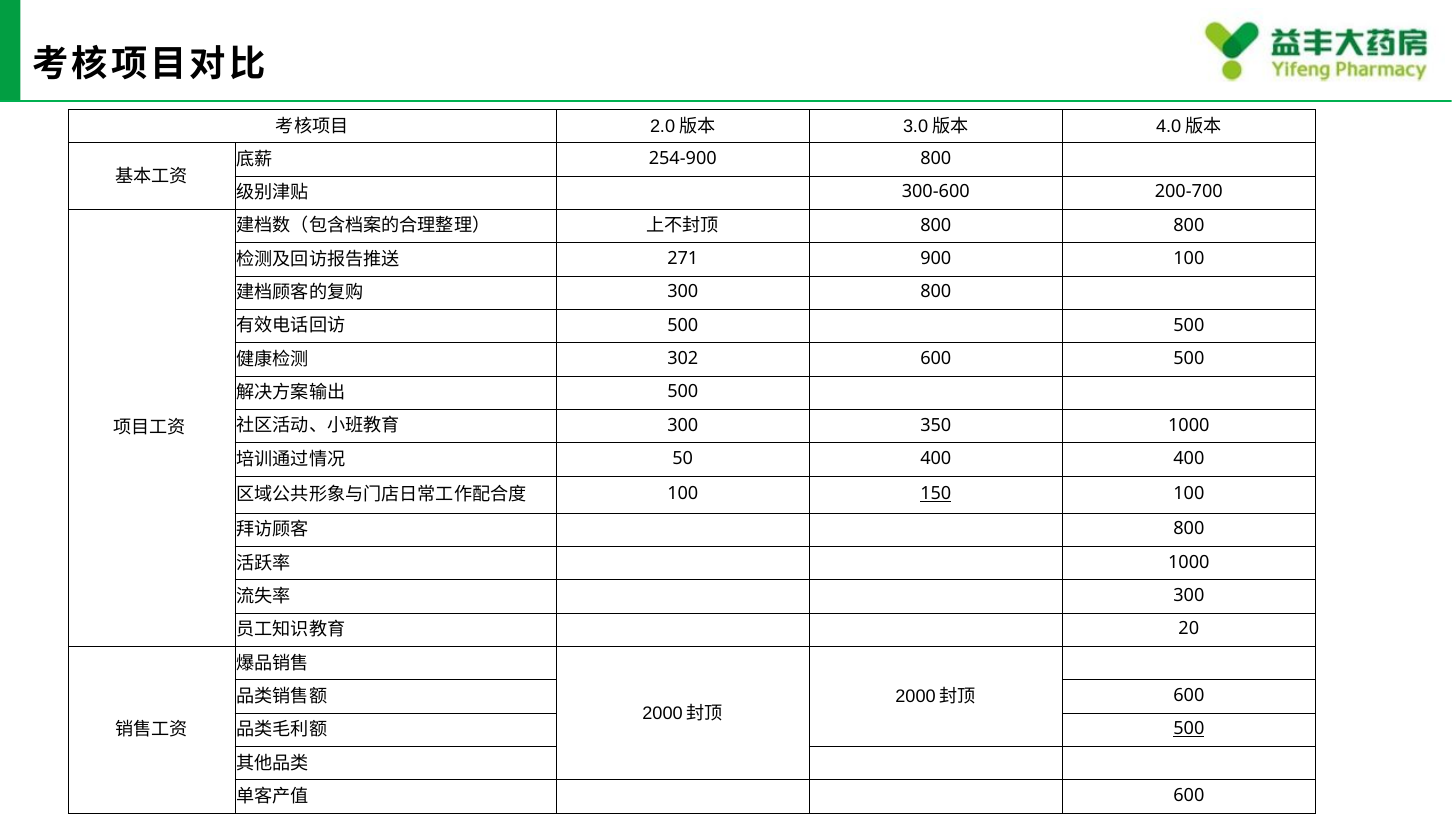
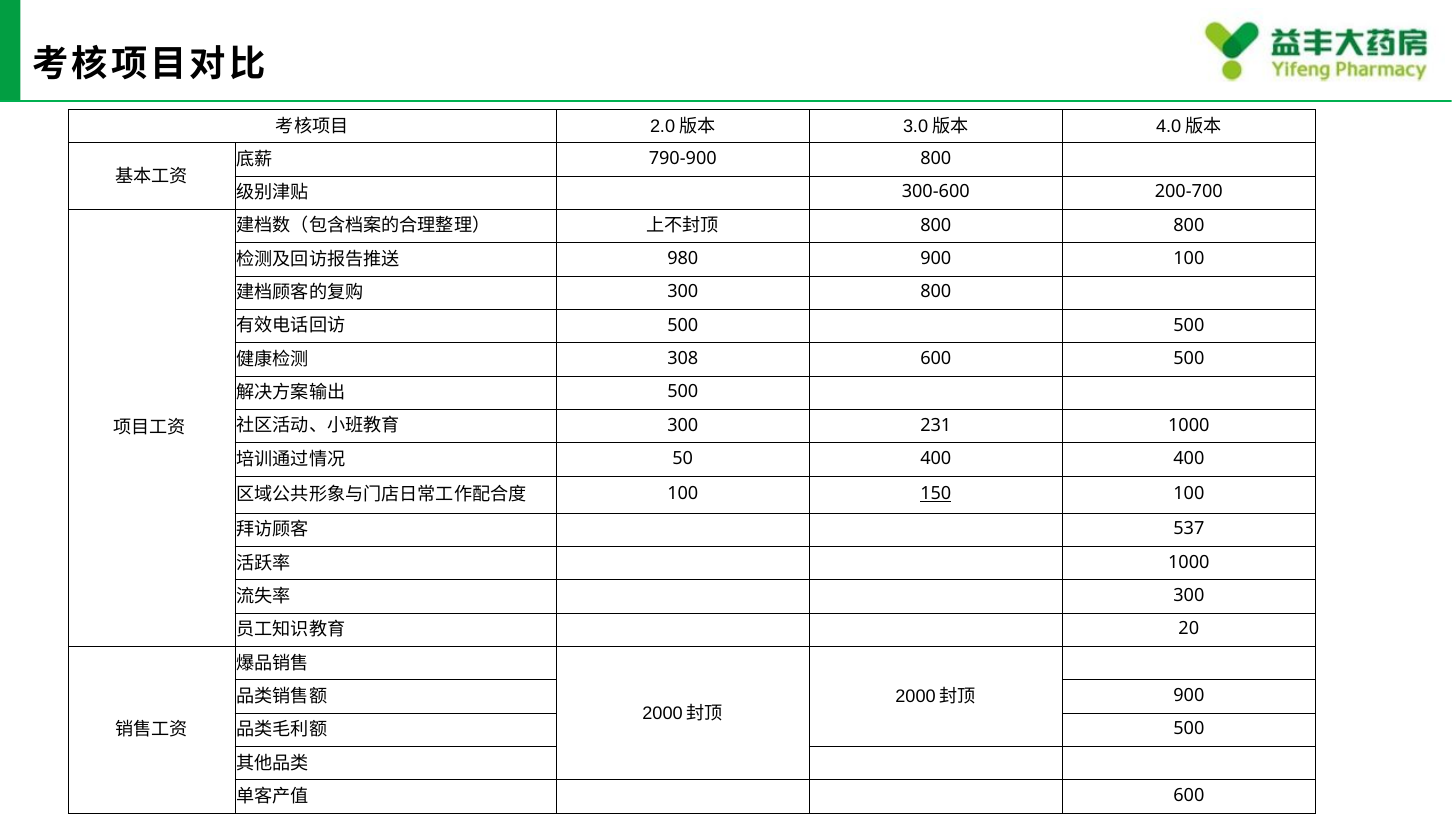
254-900: 254-900 -> 790-900 (683, 158)
271: 271 -> 980 (683, 258)
302: 302 -> 308 (683, 358)
350: 350 -> 231 (936, 425)
800: 800 -> 537 (1189, 529)
600: 600 -> 900 (1189, 695)
500 underline: present -> none (1189, 729)
